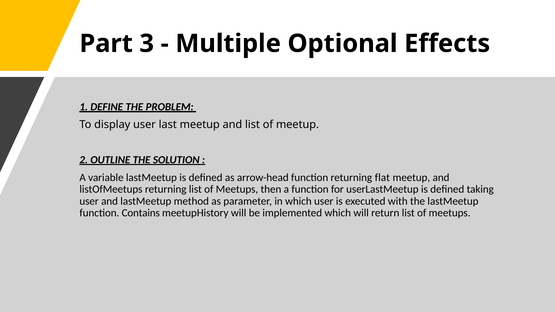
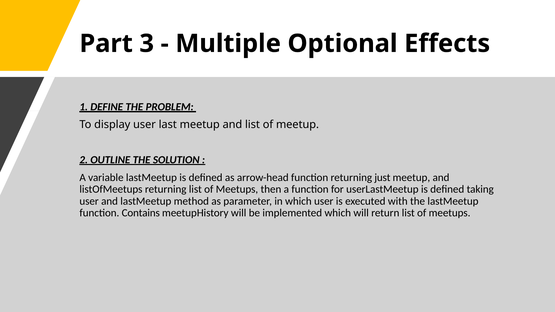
flat: flat -> just (382, 178)
